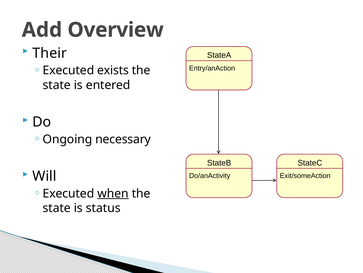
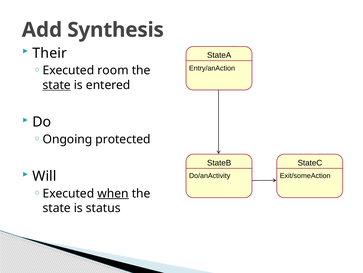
Overview: Overview -> Synthesis (116, 30)
exists: exists -> room (113, 70)
state underline: none -> present (57, 85)
necessary: necessary -> protected (123, 139)
